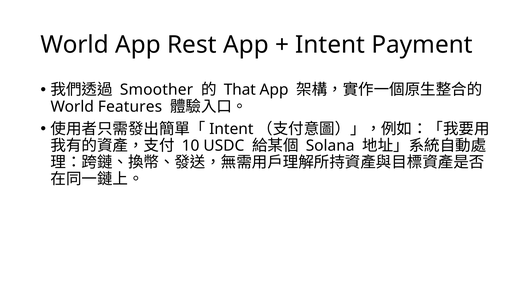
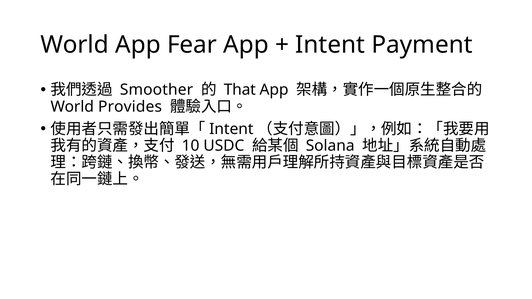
Rest: Rest -> Fear (192, 45)
Features: Features -> Provides (130, 107)
